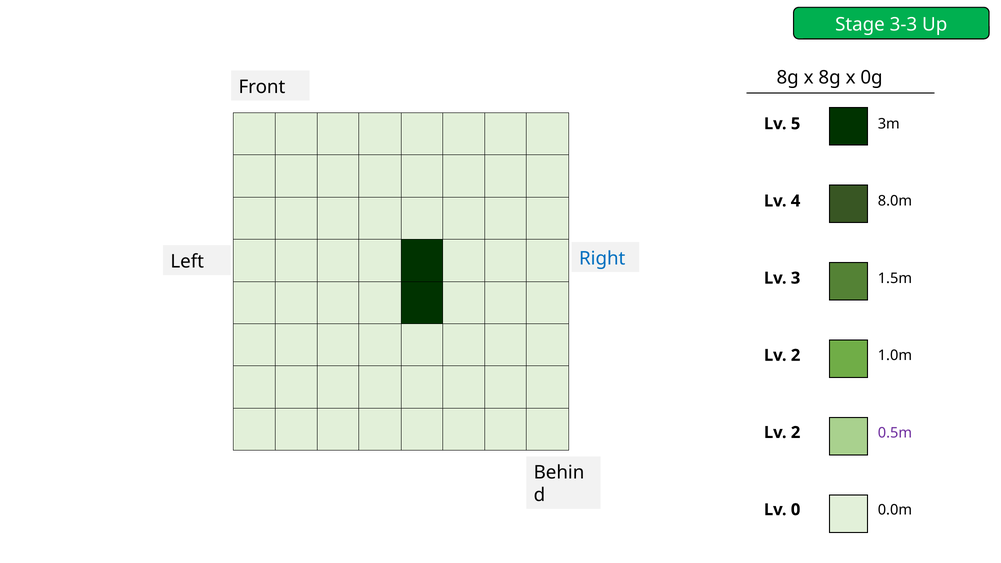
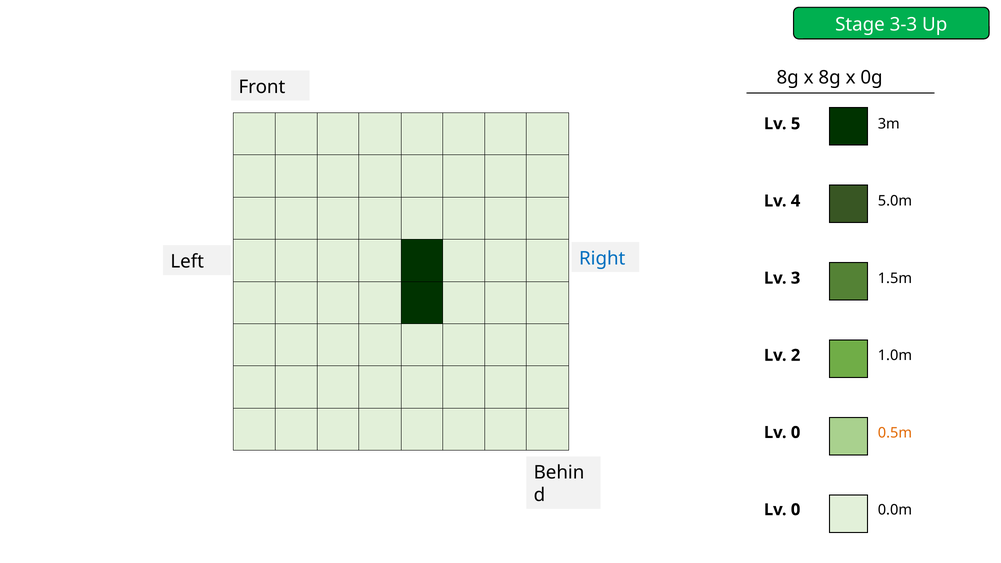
8.0m: 8.0m -> 5.0m (895, 201)
0.5m colour: purple -> orange (895, 433)
2: 2 -> 0 (796, 433)
